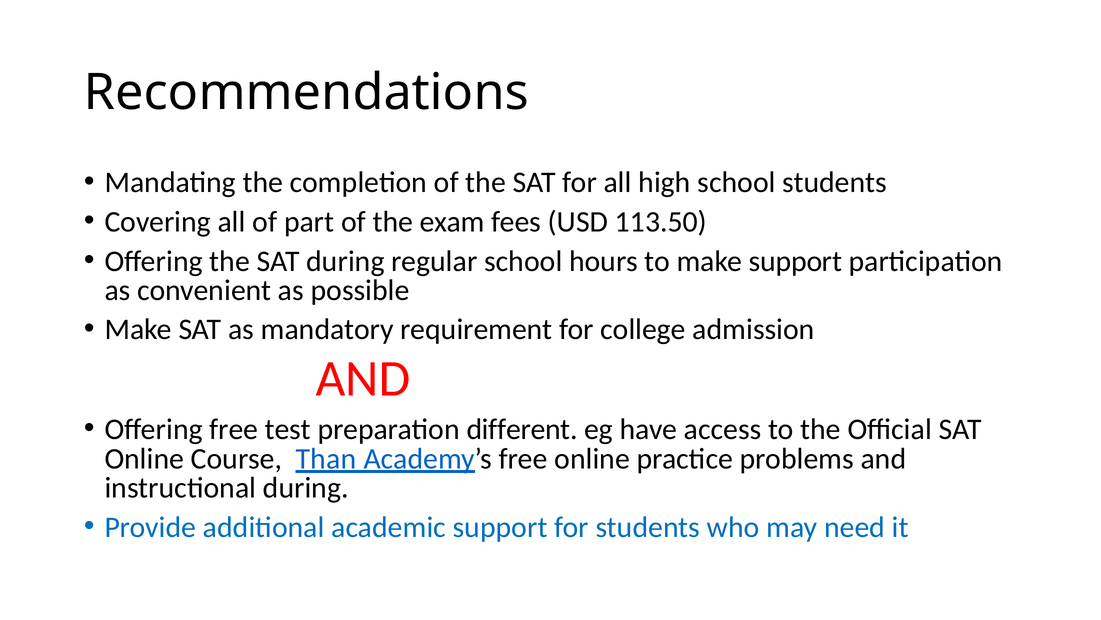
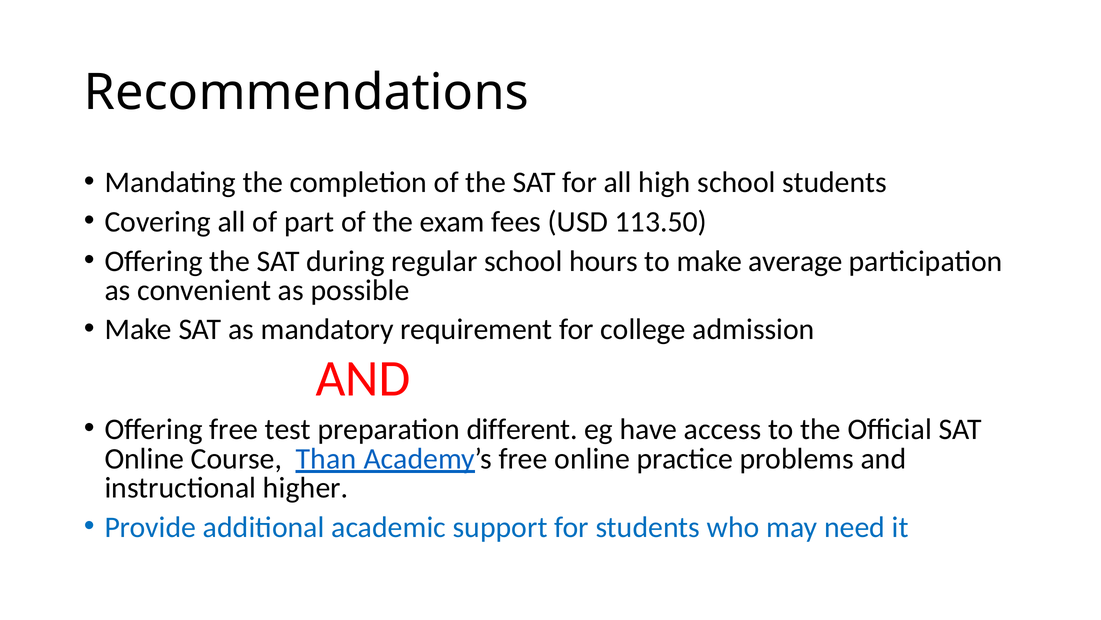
make support: support -> average (795, 261)
instructional during: during -> higher (306, 487)
